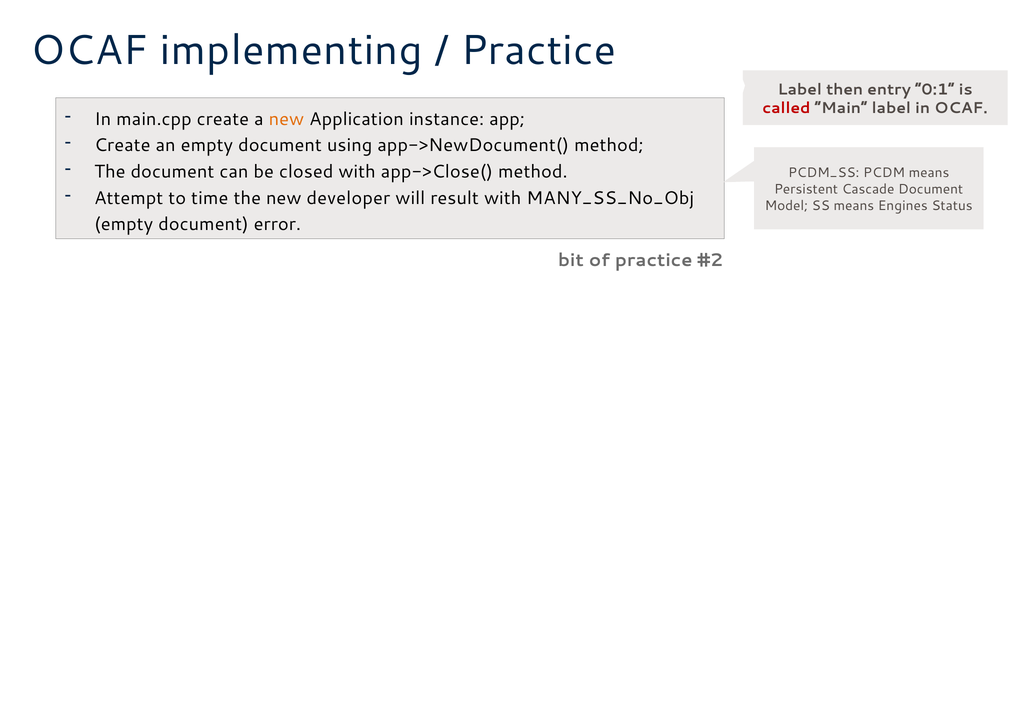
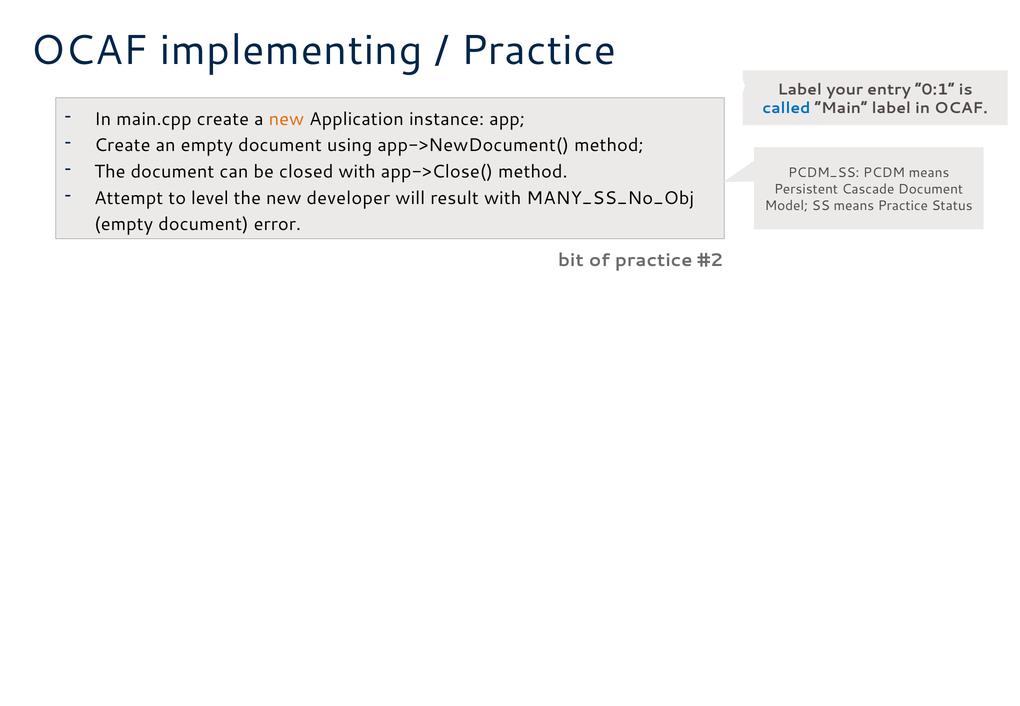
then: then -> your (845, 89)
called colour: red -> blue (786, 108)
time: time -> level (210, 198)
means Engines: Engines -> Practice (903, 206)
